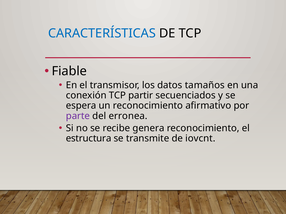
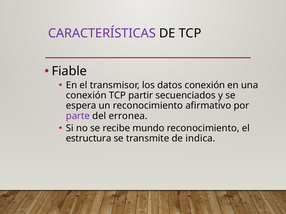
CARACTERÍSTICAS colour: blue -> purple (102, 33)
datos tamaños: tamaños -> conexión (205, 85)
genera: genera -> mundo (149, 128)
iovcnt: iovcnt -> indica (200, 139)
